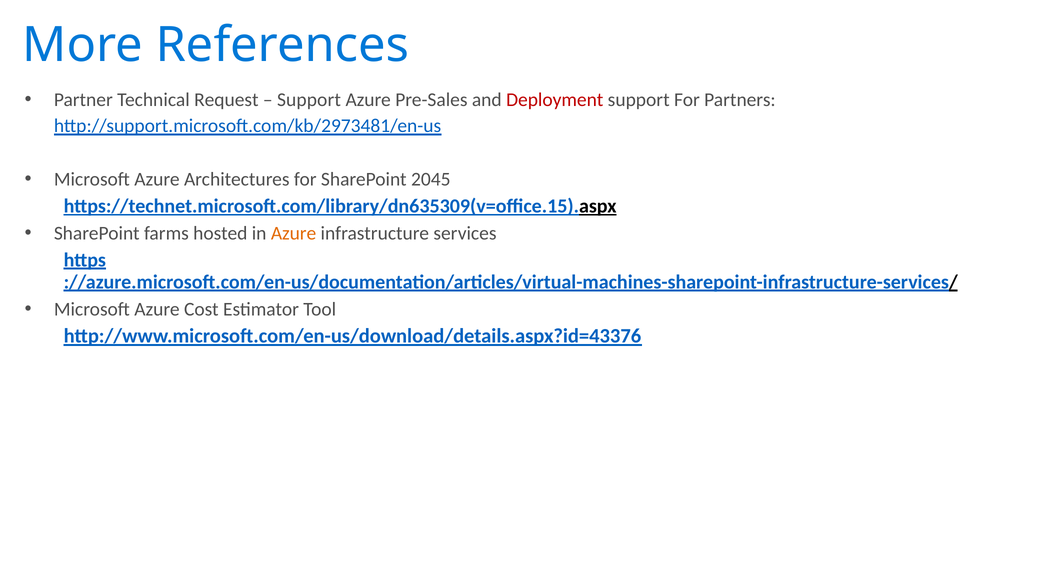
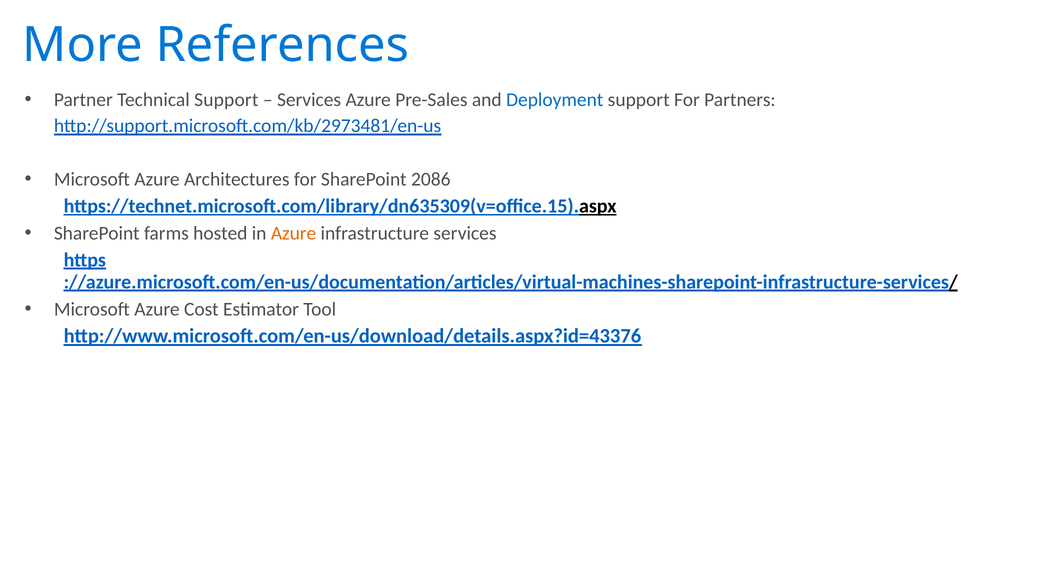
Technical Request: Request -> Support (226, 100)
Support: Support -> Services (309, 100)
Deployment colour: red -> blue (555, 100)
2045: 2045 -> 2086 (431, 179)
